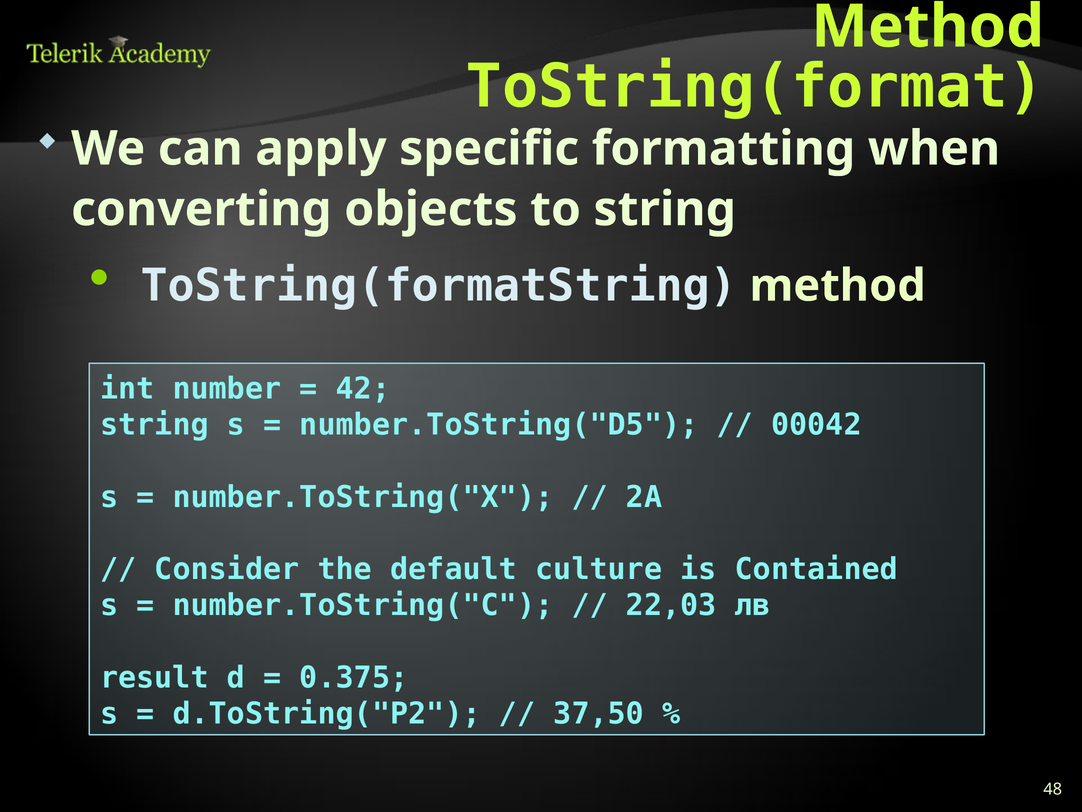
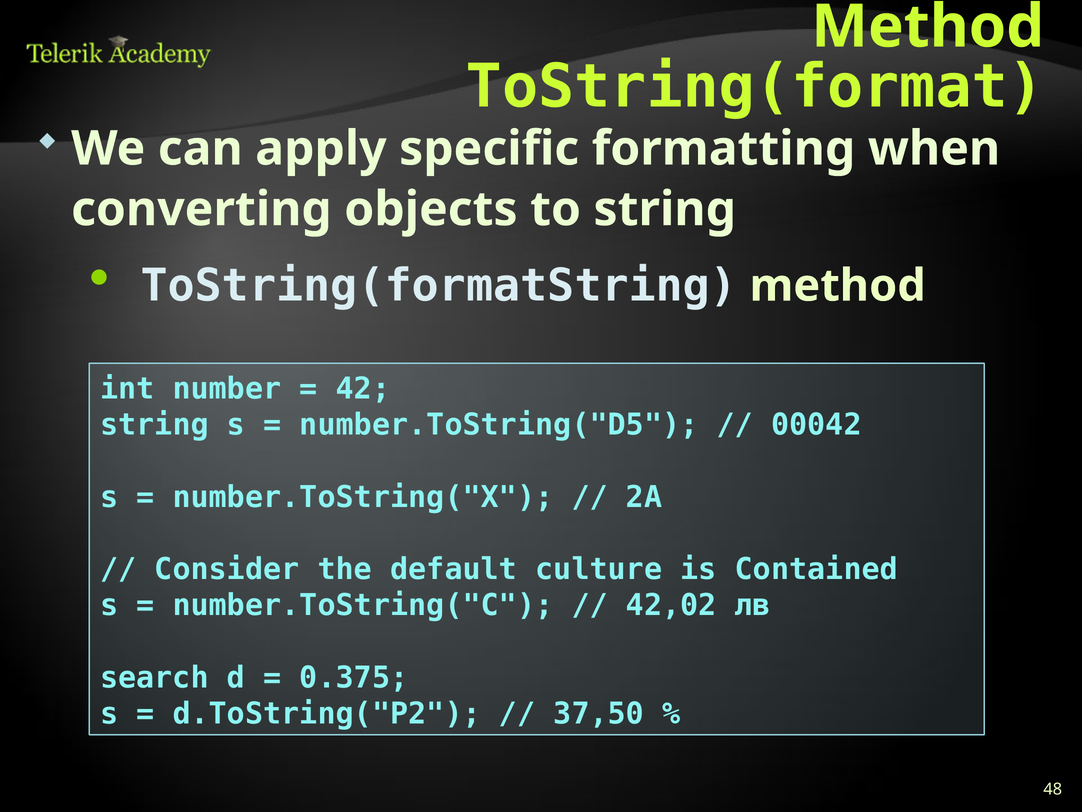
22,03: 22,03 -> 42,02 (671, 605)
result: result -> search (154, 677)
